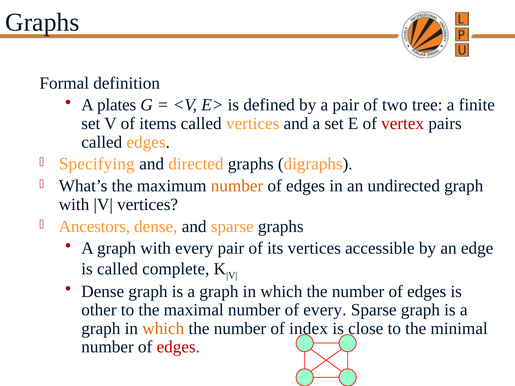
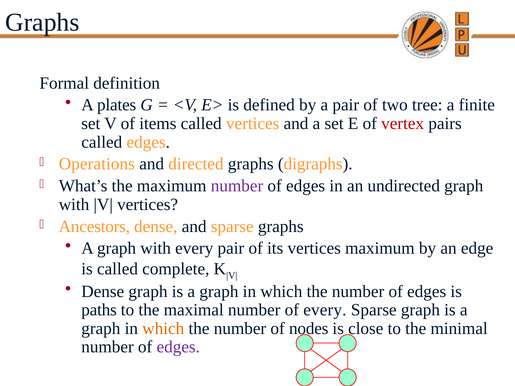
Specifying: Specifying -> Operations (97, 164)
number colour: orange -> purple (237, 186)
vertices accessible: accessible -> maximum (380, 248)
other: other -> paths (99, 310)
index: index -> nodes (309, 329)
edges colour: red -> purple (178, 347)
